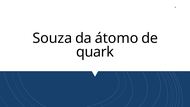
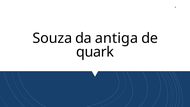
átomo: átomo -> antiga (116, 38)
